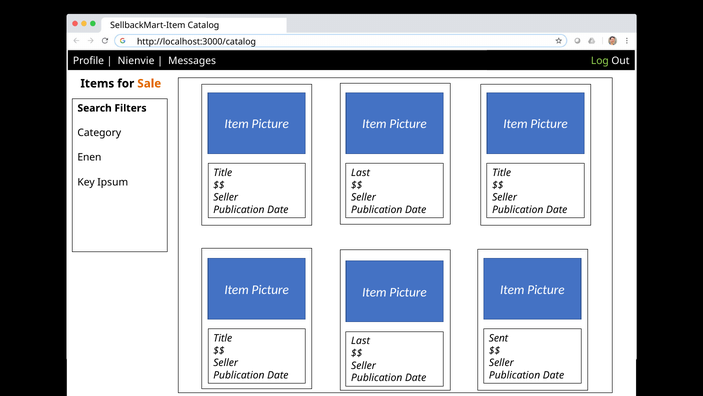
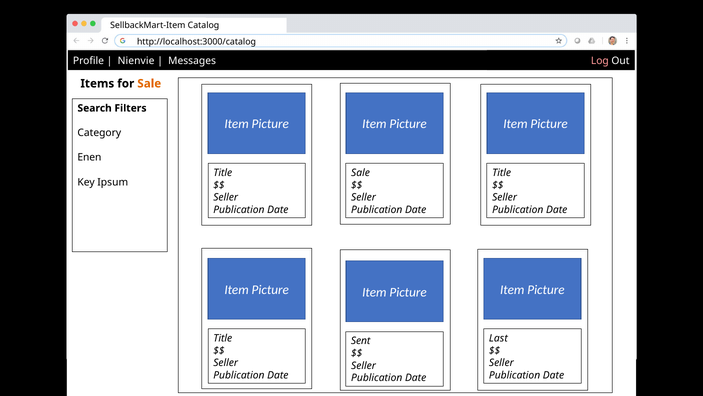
Log colour: light green -> pink (600, 61)
Last: Last -> Sale (361, 173)
Sent: Sent -> Last (498, 338)
Last: Last -> Sent (361, 341)
